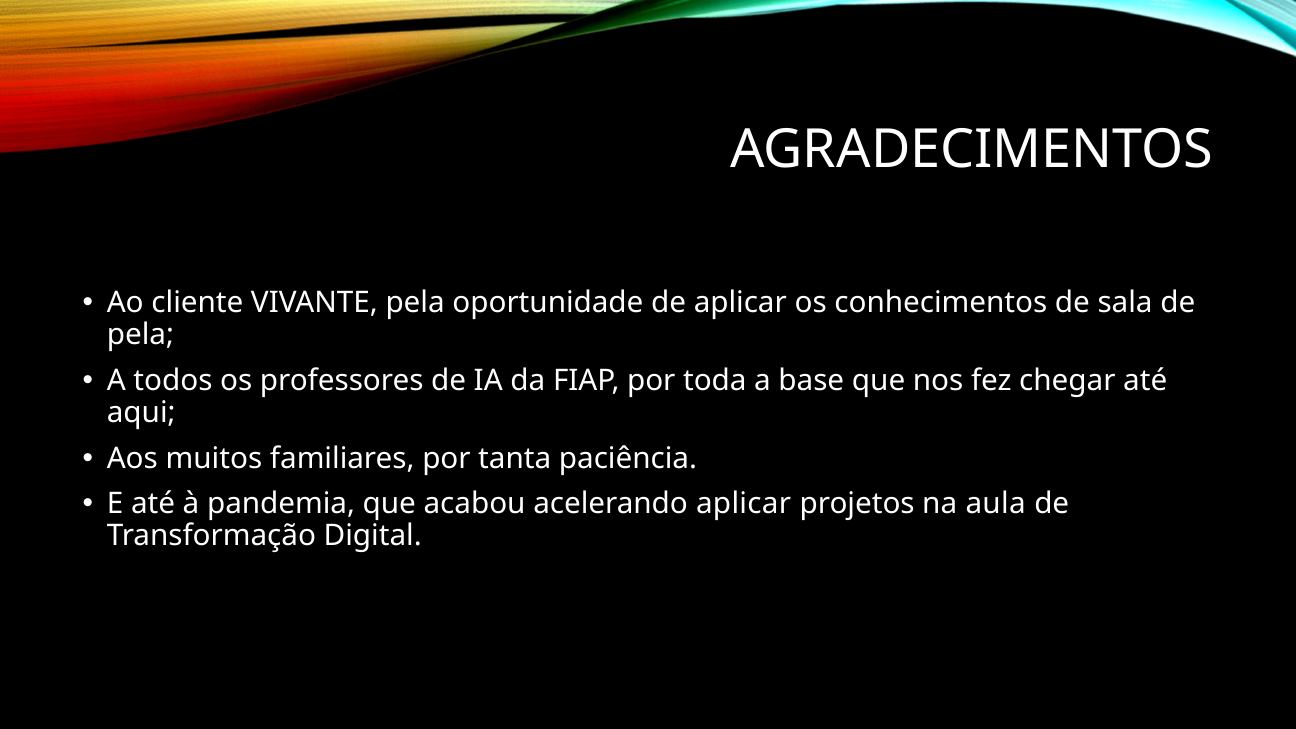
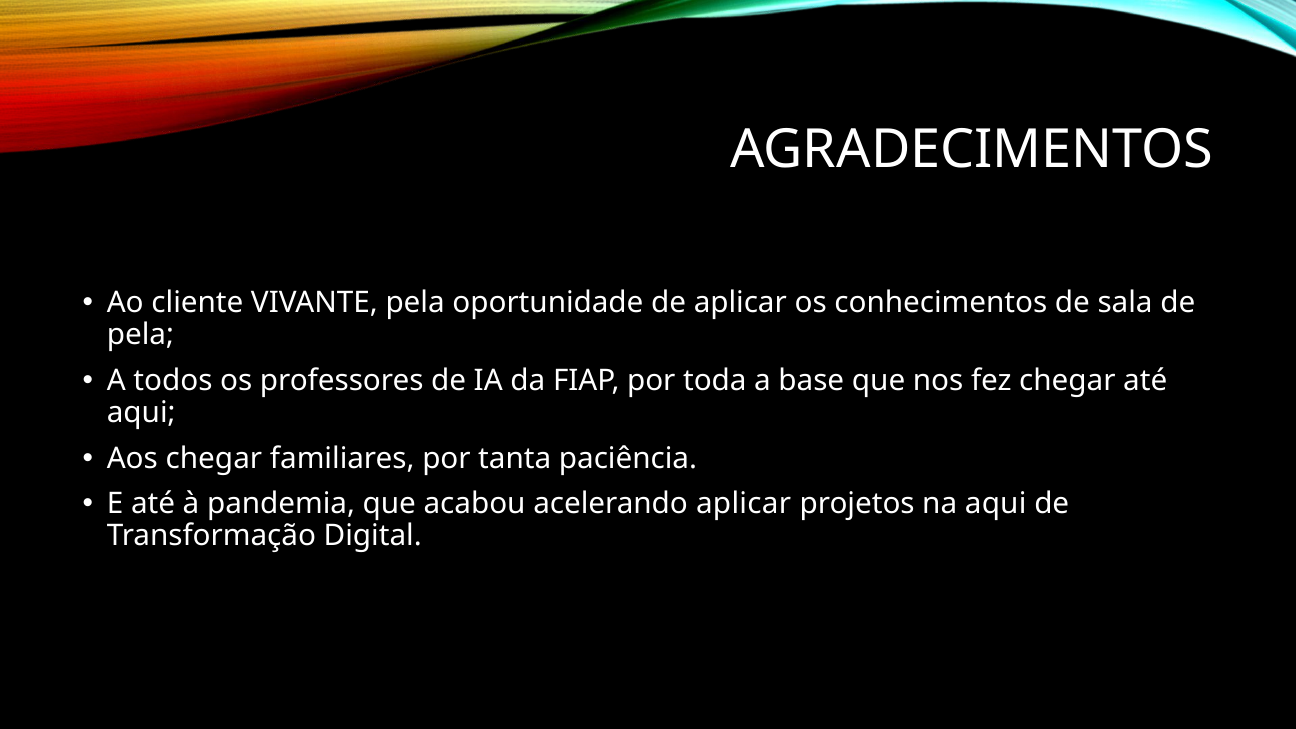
Aos muitos: muitos -> chegar (214, 458)
na aula: aula -> aqui (996, 504)
